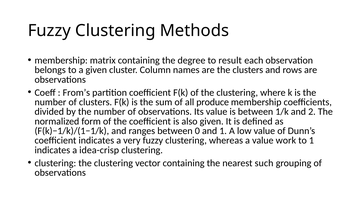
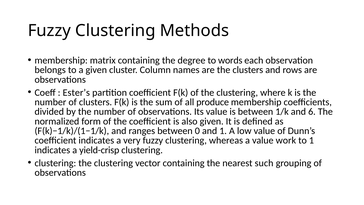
result: result -> words (230, 60)
From’s: From’s -> Ester’s (76, 92)
2: 2 -> 6 (312, 112)
idea-crisp: idea-crisp -> yield-crisp (99, 150)
